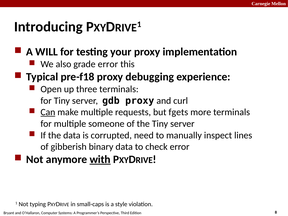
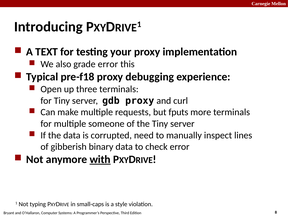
WILL: WILL -> TEXT (47, 52)
Can underline: present -> none (48, 112)
fgets: fgets -> fputs (178, 112)
